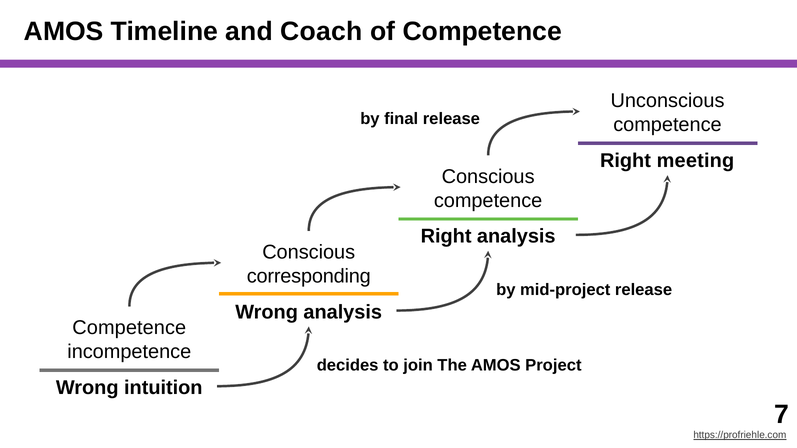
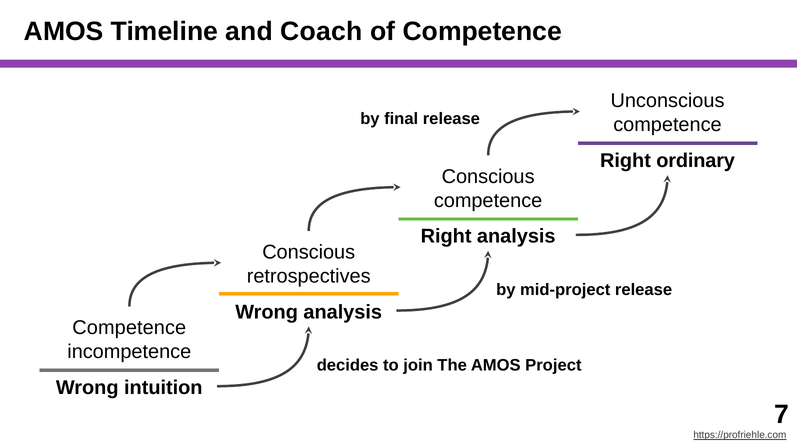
meeting: meeting -> ordinary (696, 161)
corresponding: corresponding -> retrospectives (309, 276)
